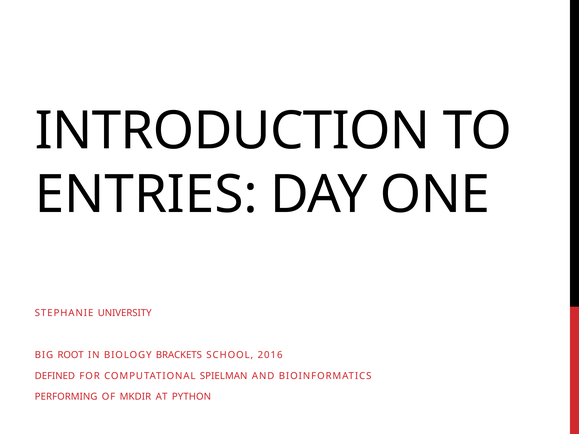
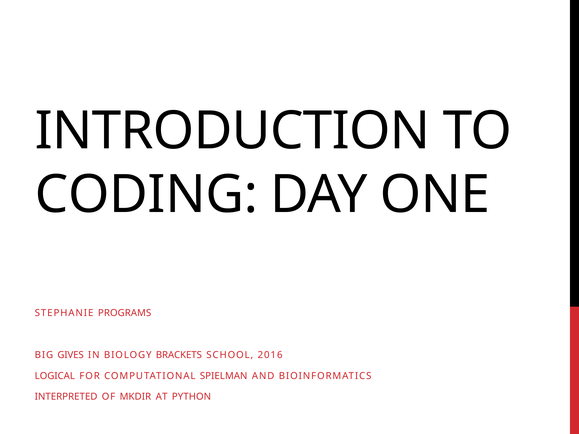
ENTRIES: ENTRIES -> CODING (146, 195)
UNIVERSITY: UNIVERSITY -> PROGRAMS (125, 313)
ROOT: ROOT -> GIVES (71, 355)
DEFINED: DEFINED -> LOGICAL (55, 376)
PERFORMING: PERFORMING -> INTERPRETED (66, 397)
